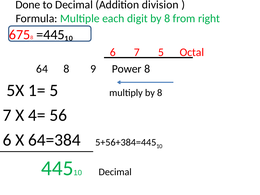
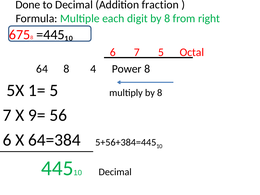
division: division -> fraction (160, 5)
9: 9 -> 4 (93, 69)
4=: 4= -> 9= (37, 115)
